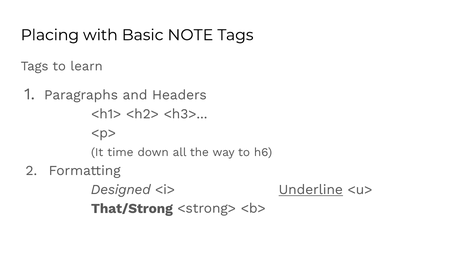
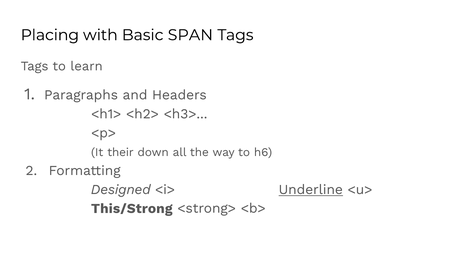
NOTE: NOTE -> SPAN (190, 35)
time: time -> their (120, 152)
That/Strong: That/Strong -> This/Strong (132, 208)
